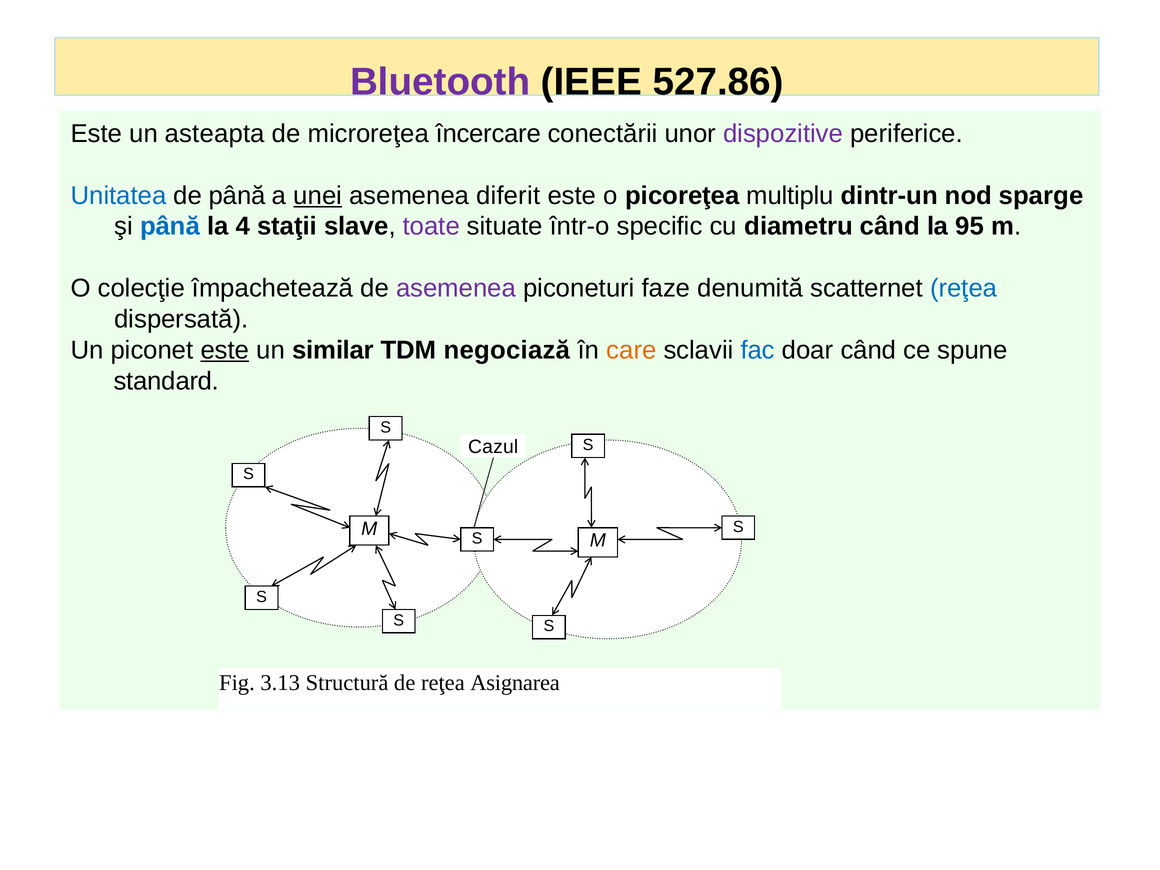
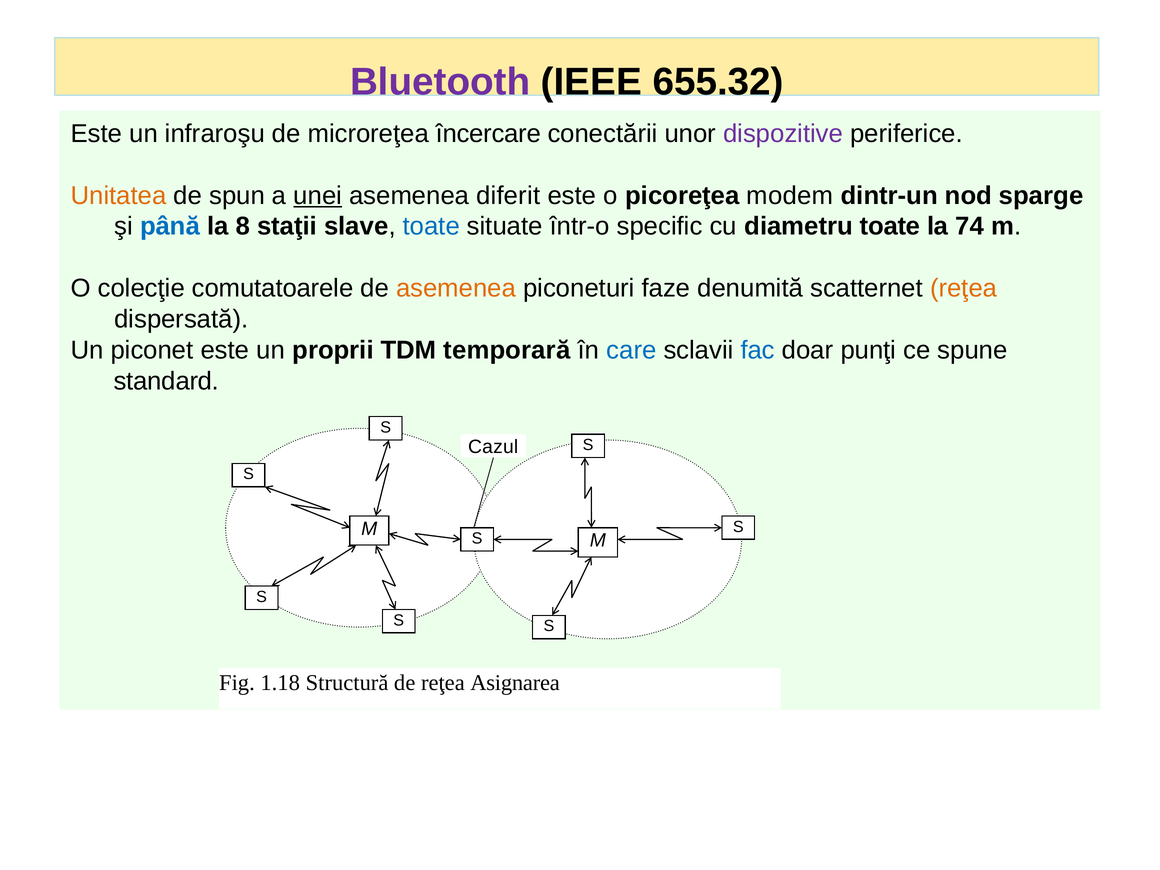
527.86: 527.86 -> 655.32 (718, 82)
asteapta: asteapta -> infraroşu (215, 134)
Unitatea colour: blue -> orange (119, 196)
de până: până -> spun (237, 196)
multiplu: multiplu -> modem (790, 196)
4: 4 -> 8 (243, 226)
toate colour: purple -> blue (431, 226)
diametru când: când -> toate (890, 226)
95: 95 -> 74 (970, 226)
împachetează: împachetează -> comutatoarele (273, 288)
asemenea colour: purple -> orange (456, 288)
reţea colour: blue -> orange (964, 288)
este underline: present -> none (225, 350)
similar: similar -> proprii (333, 350)
negociază: negociază -> temporară (507, 350)
care colour: orange -> blue (631, 350)
doar când: când -> punţi (868, 350)
3.13: 3.13 -> 1.18 (280, 683)
